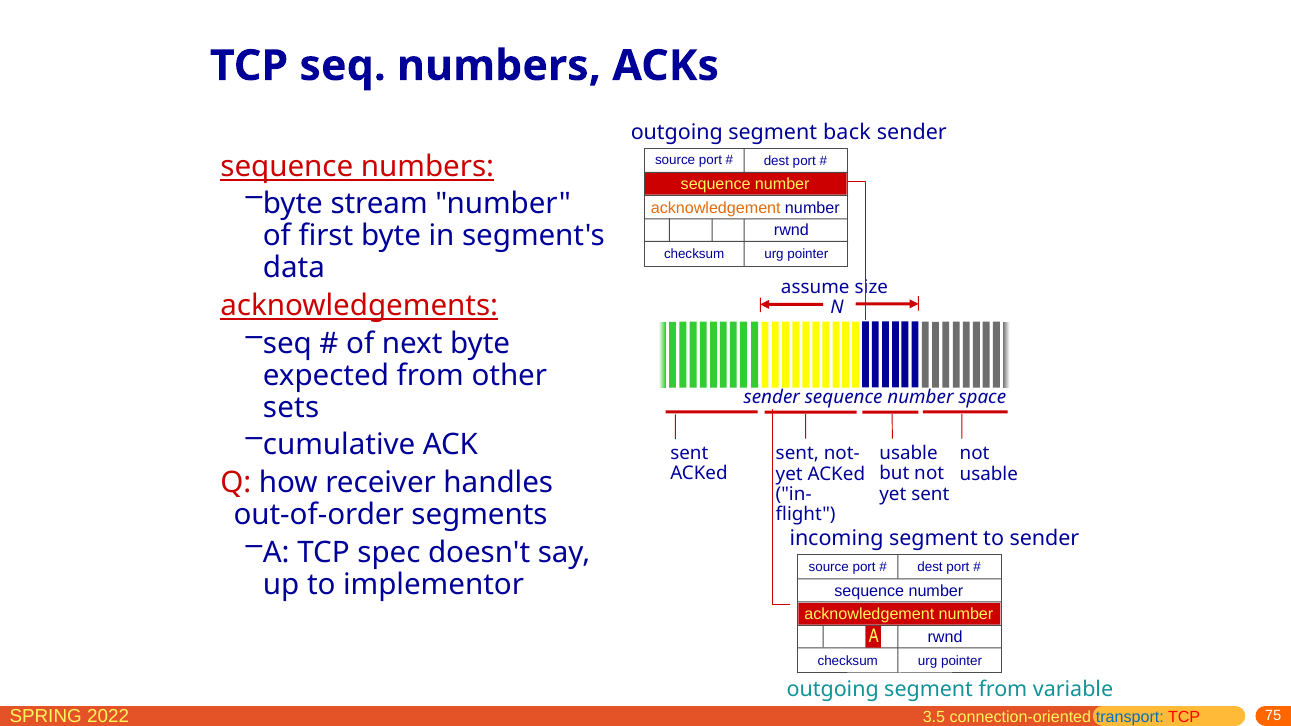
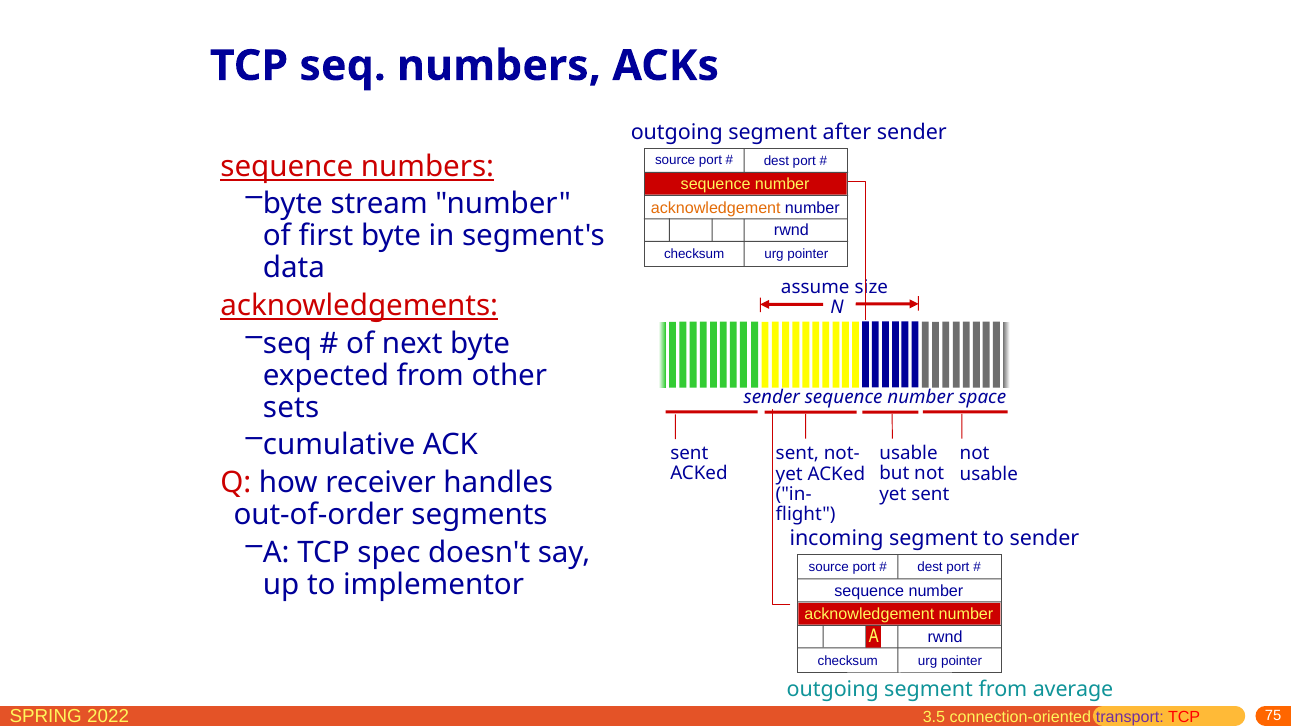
back: back -> after (847, 132)
variable: variable -> average (1073, 690)
transport colour: blue -> purple (1130, 717)
